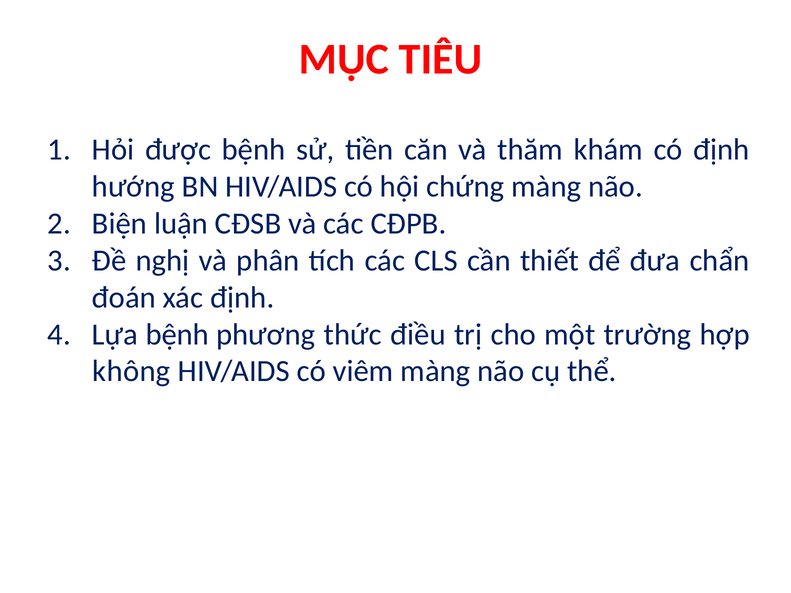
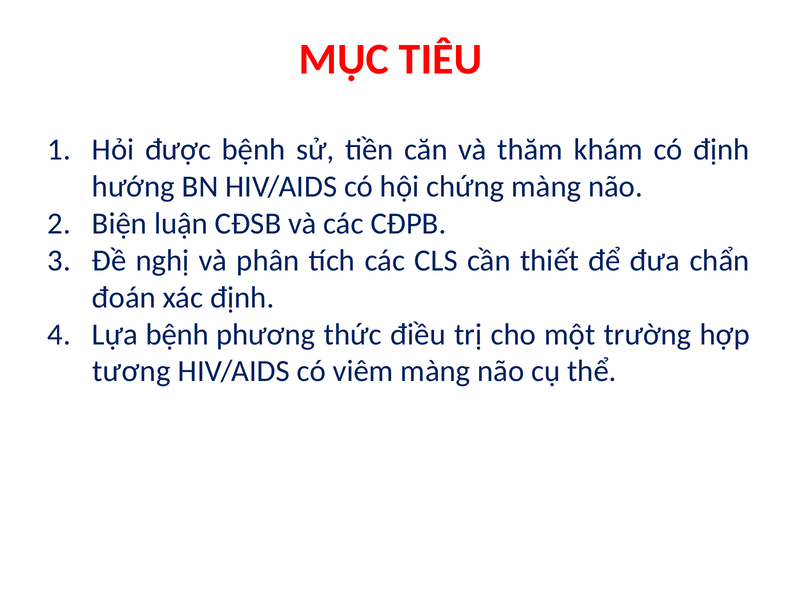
không: không -> tương (131, 371)
